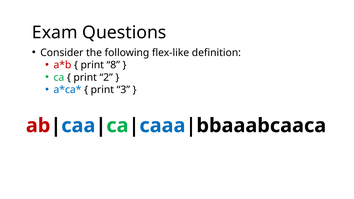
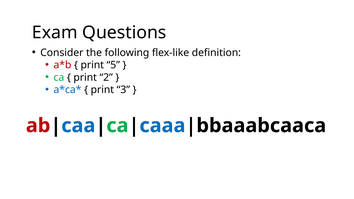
8: 8 -> 5 (113, 65)
